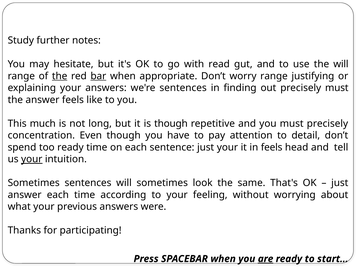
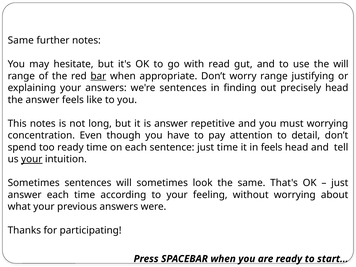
Study: Study -> Same (21, 40)
the underline: present -> none (60, 76)
precisely must: must -> head (337, 88)
This much: much -> notes (43, 124)
is though: though -> answer (171, 124)
must precisely: precisely -> worrying (327, 124)
just your: your -> time (227, 147)
are underline: present -> none (266, 259)
